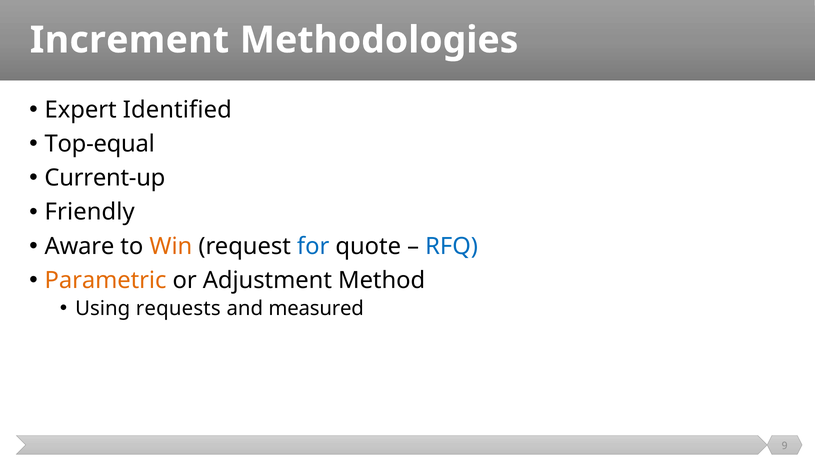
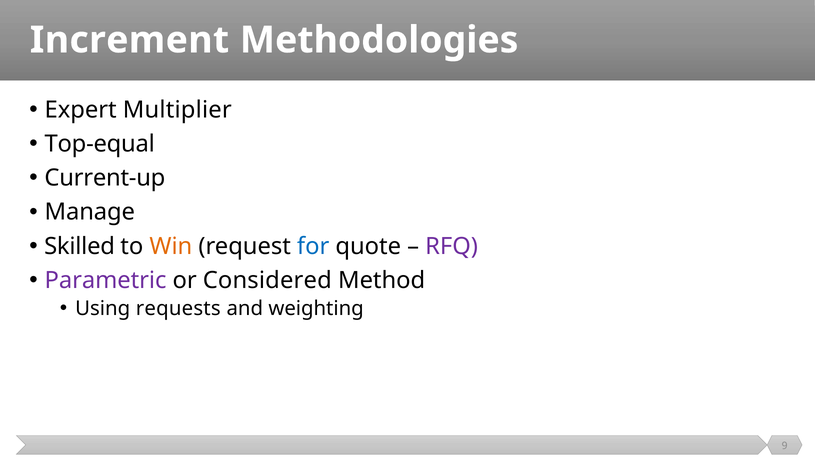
Identified: Identified -> Multiplier (177, 110)
Friendly: Friendly -> Manage (90, 212)
Aware: Aware -> Skilled (80, 246)
RFQ colour: blue -> purple (452, 246)
Parametric colour: orange -> purple (106, 281)
Adjustment: Adjustment -> Considered (267, 281)
measured: measured -> weighting (316, 309)
